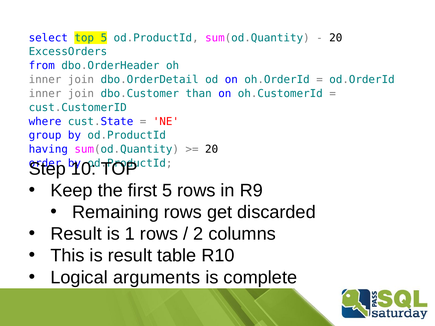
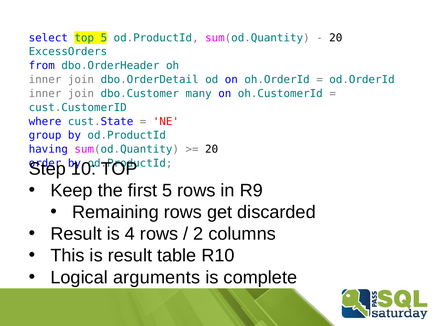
than: than -> many (199, 94)
1: 1 -> 4 (130, 234)
